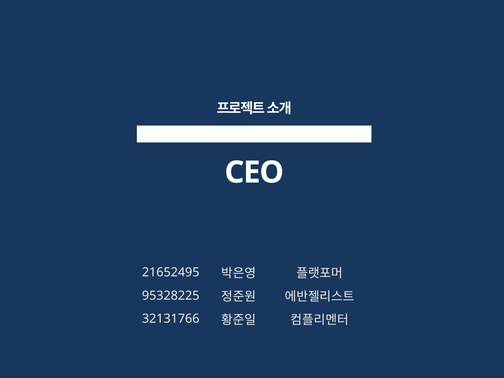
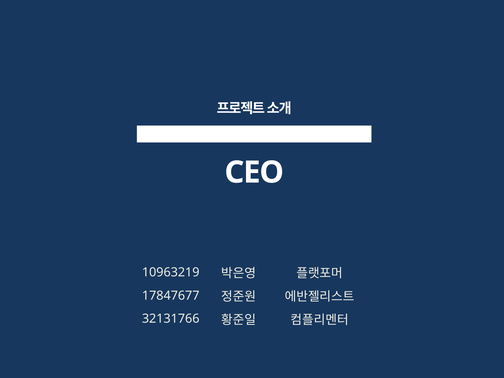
21652495: 21652495 -> 10963219 (171, 272)
95328225: 95328225 -> 17847677 (171, 296)
